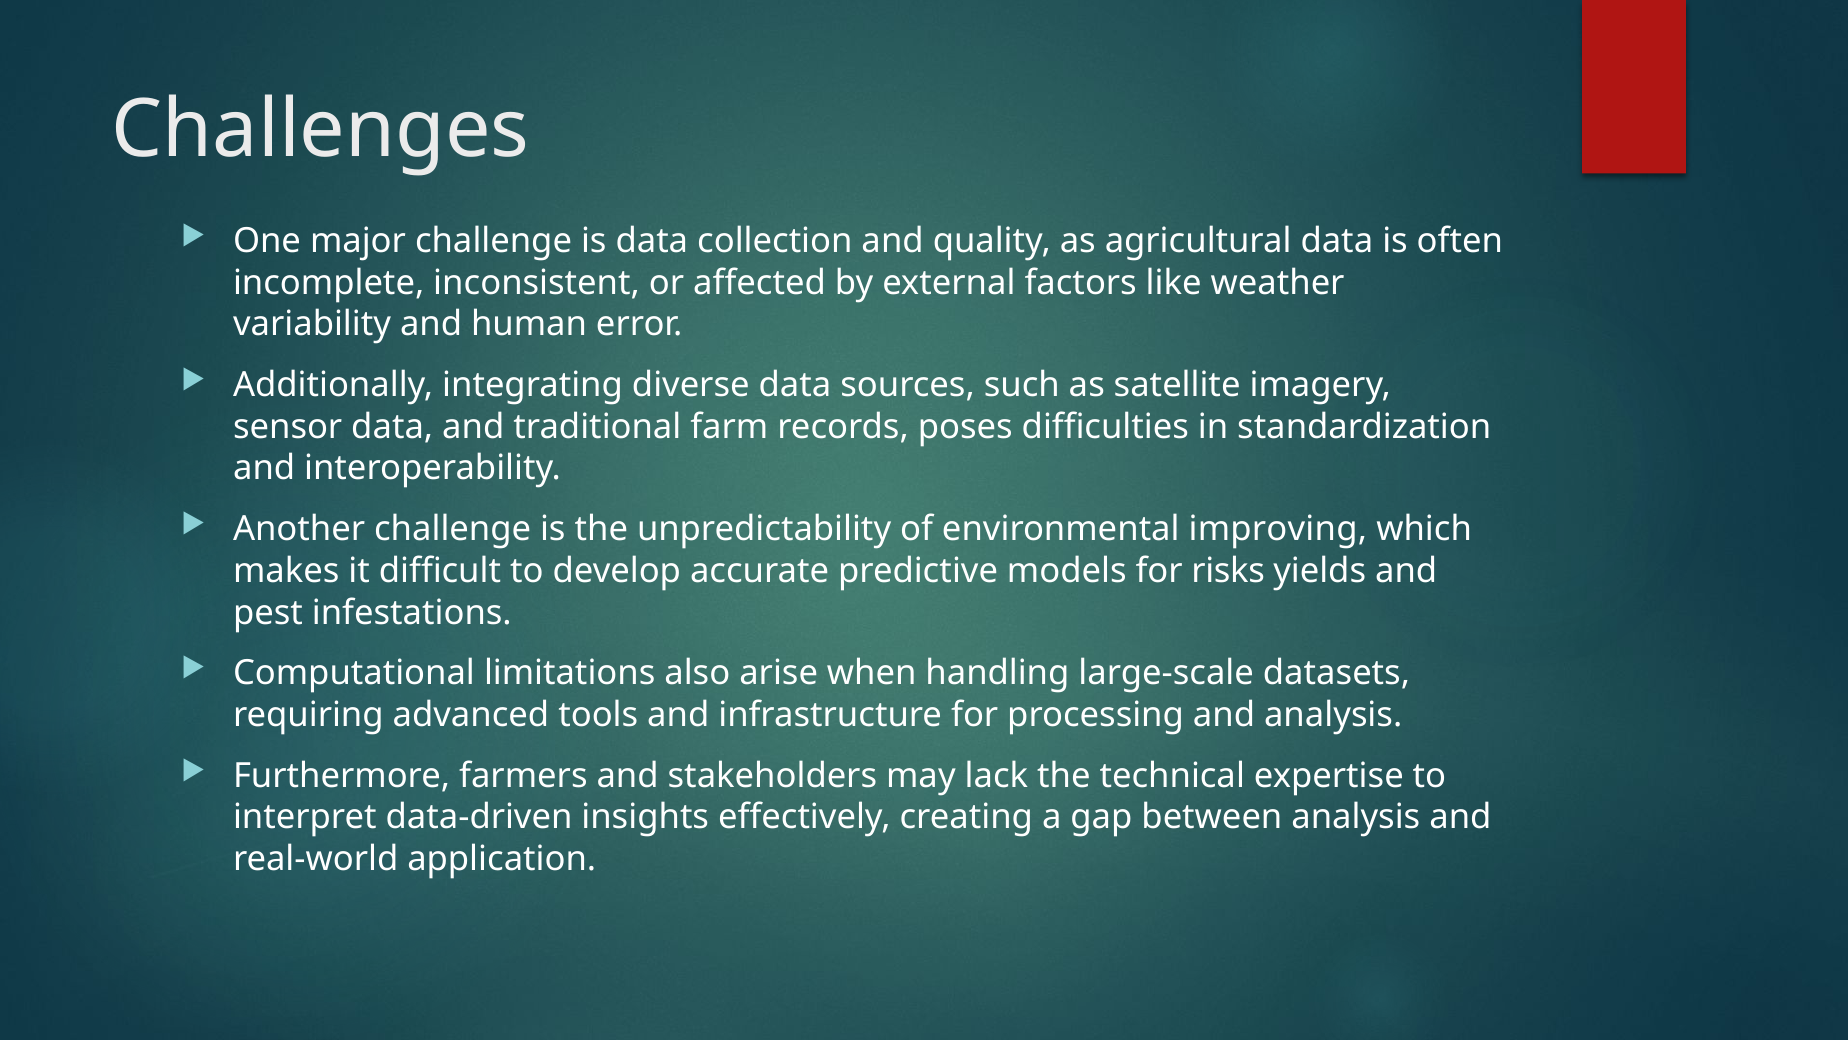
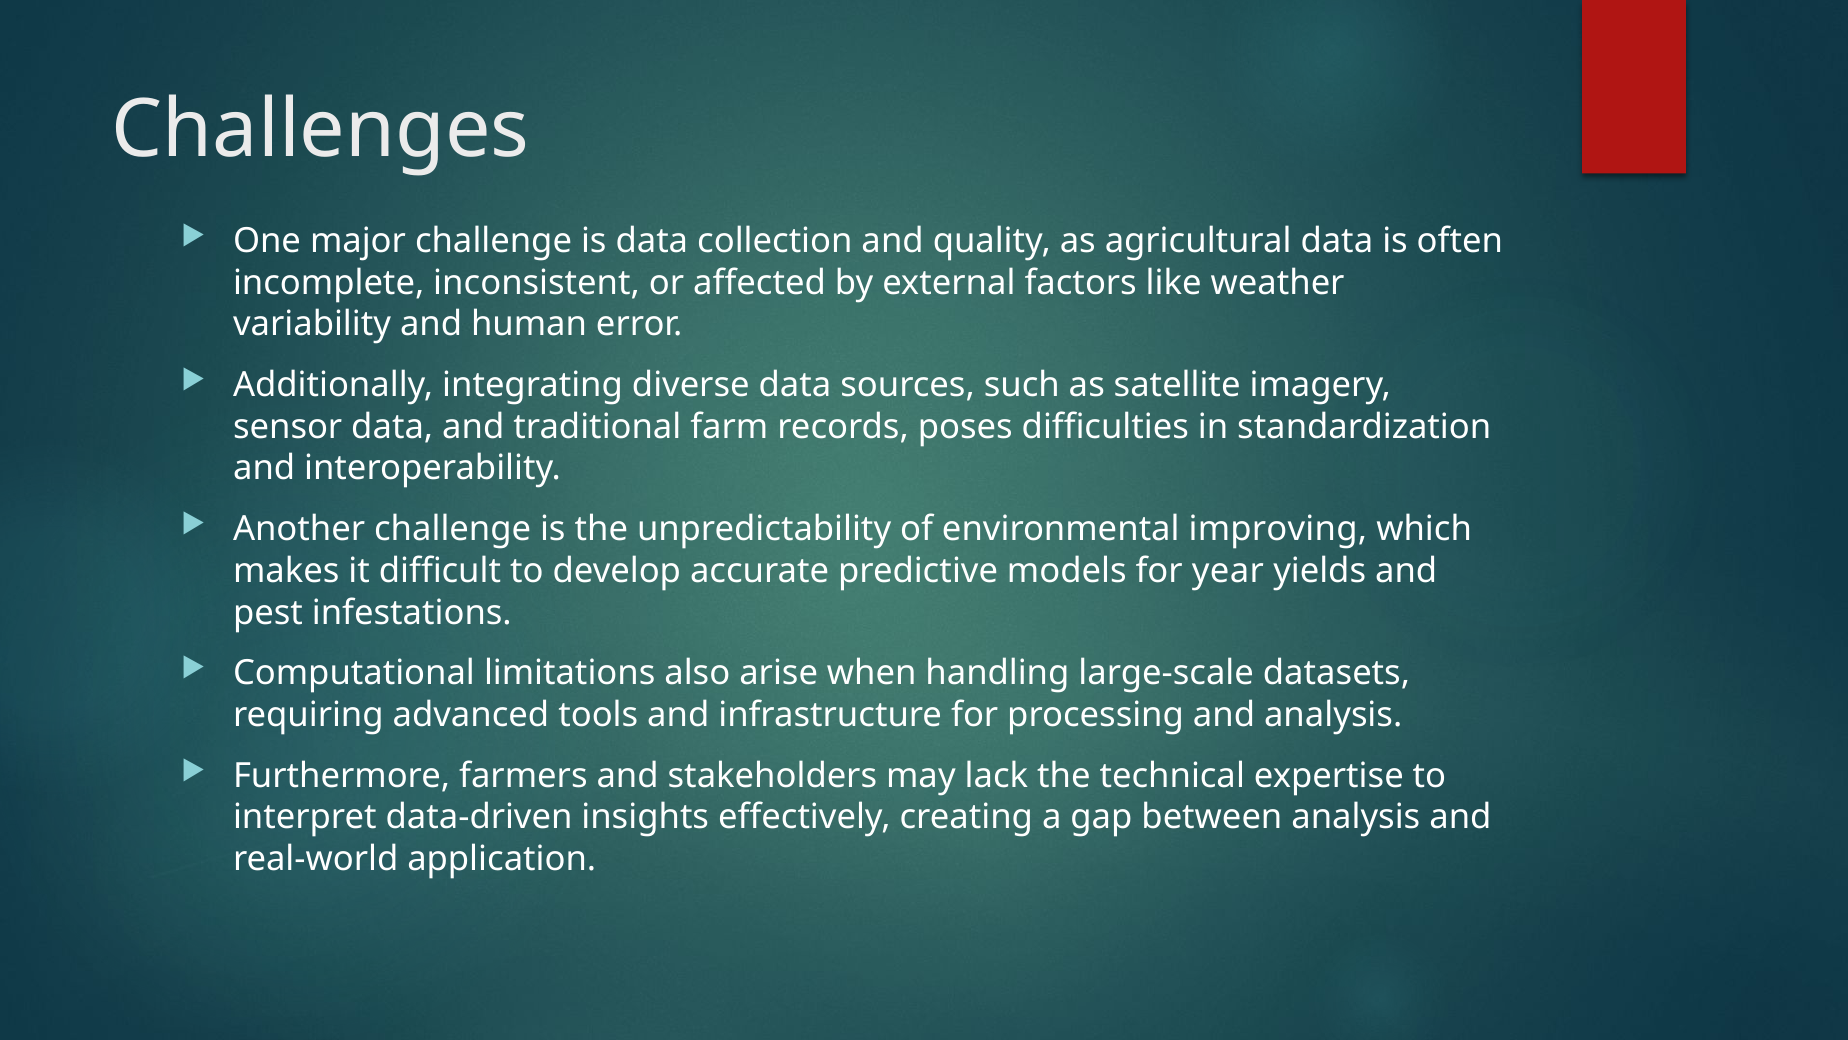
risks: risks -> year (1228, 571)
